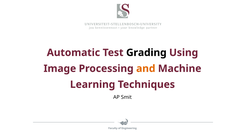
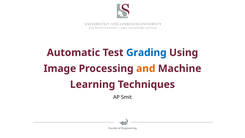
Grading colour: black -> blue (146, 53)
